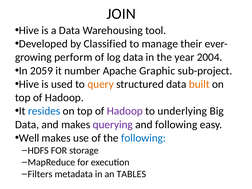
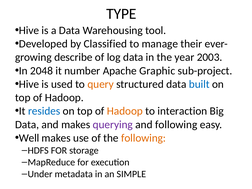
JOIN: JOIN -> TYPE (121, 14)
perform: perform -> describe (73, 57)
2004: 2004 -> 2003 (210, 57)
2059: 2059 -> 2048 (42, 71)
built colour: orange -> blue (199, 84)
Hadoop colour: purple -> orange (125, 111)
underlying: underlying -> interaction (182, 111)
following colour: blue -> orange (144, 138)
Filters: Filters -> Under (40, 174)
TABLES: TABLES -> SIMPLE (131, 174)
